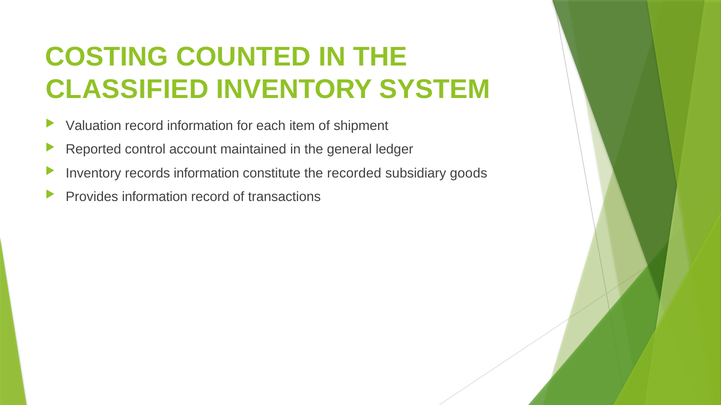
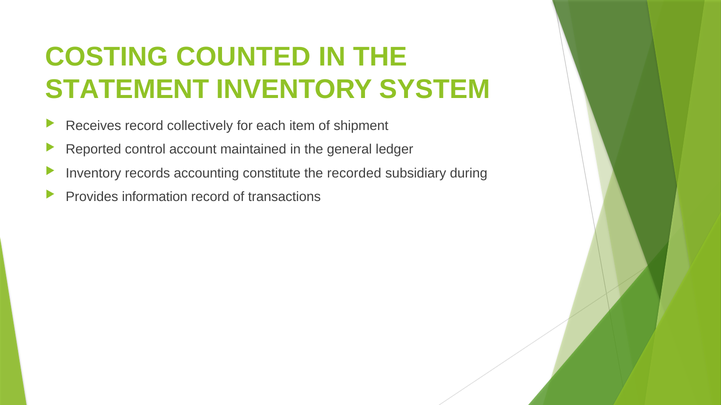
CLASSIFIED: CLASSIFIED -> STATEMENT (127, 89)
Valuation: Valuation -> Receives (93, 126)
record information: information -> collectively (200, 126)
records information: information -> accounting (206, 173)
goods: goods -> during (469, 173)
